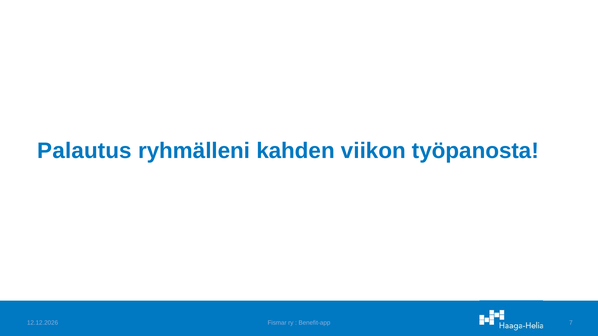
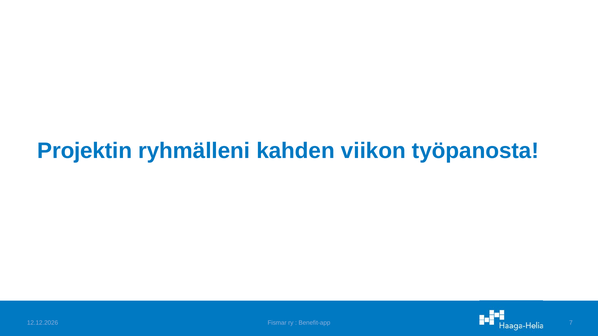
Palautus: Palautus -> Projektin (85, 151)
